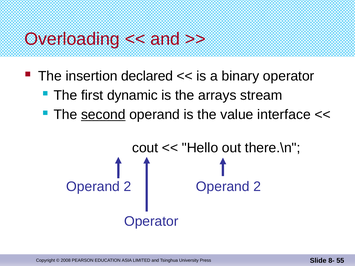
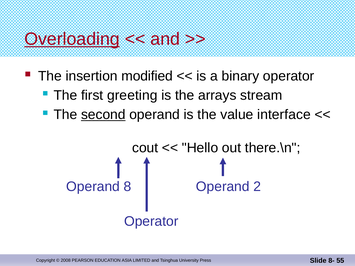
Overloading underline: none -> present (72, 39)
declared: declared -> modified (147, 76)
dynamic: dynamic -> greeting (132, 95)
2: 2 -> 8 (128, 187)
